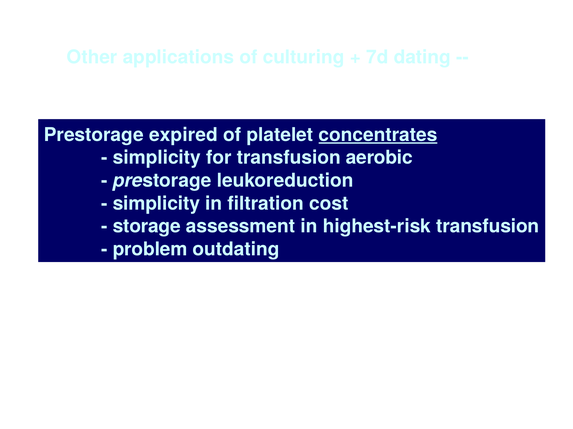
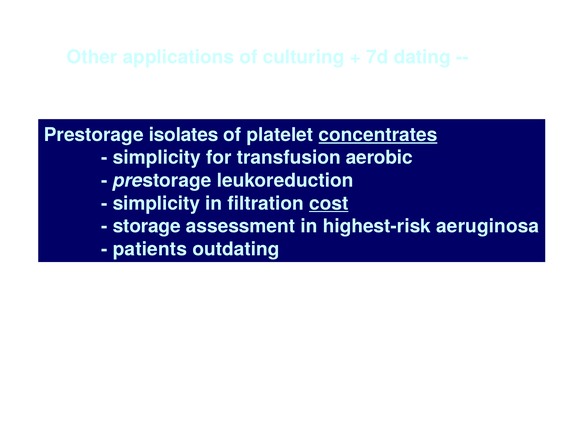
expired: expired -> isolates (184, 135)
cost underline: none -> present (329, 204)
highest-risk transfusion: transfusion -> aeruginosa (488, 227)
problem: problem -> patients (150, 250)
